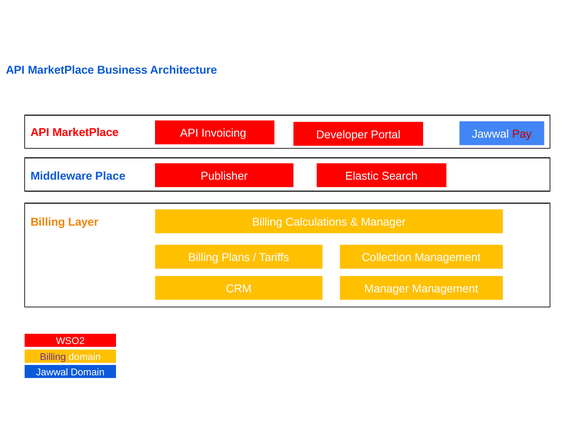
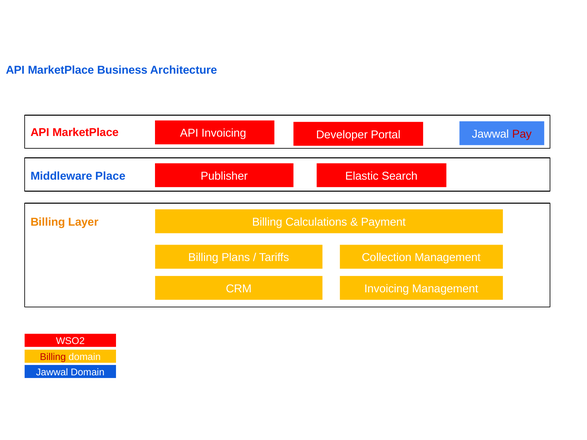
Manager: Manager -> Payment (383, 222)
CRM Manager: Manager -> Invoicing (387, 289)
Billing colour: purple -> red (53, 357)
